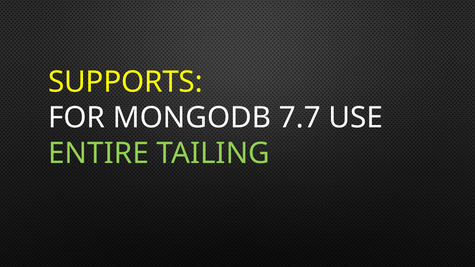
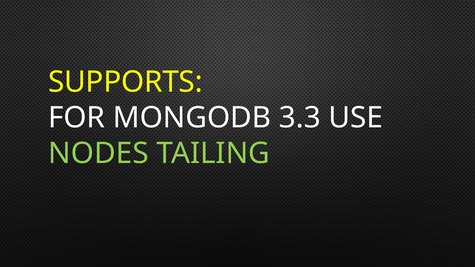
7.7: 7.7 -> 3.3 (300, 118)
ENTIRE: ENTIRE -> NODES (98, 153)
